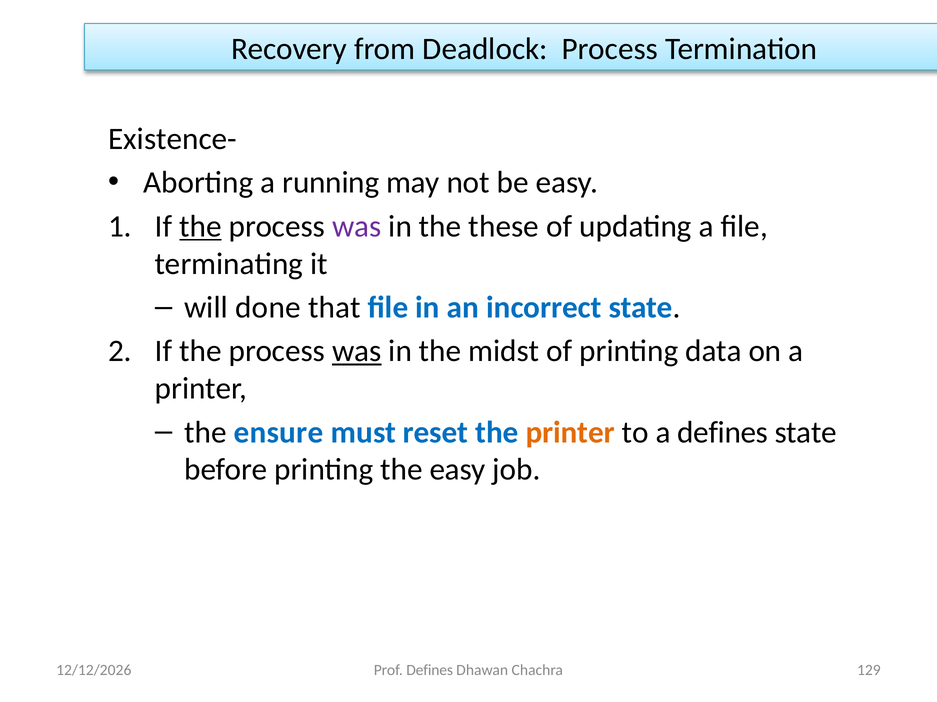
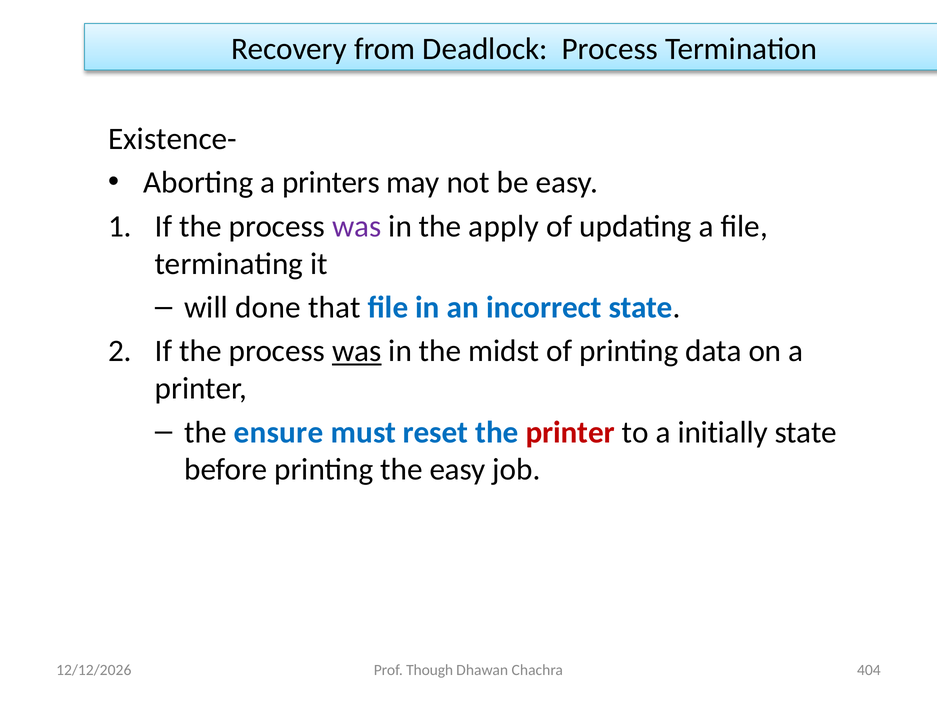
running: running -> printers (331, 183)
the underline: present -> none (200, 227)
these: these -> apply (504, 227)
printer colour: orange -> red (570, 433)
a defines: defines -> initially (723, 433)
Prof Defines: Defines -> Though (430, 671)
129: 129 -> 404 (869, 671)
